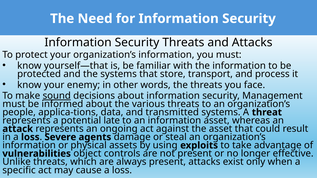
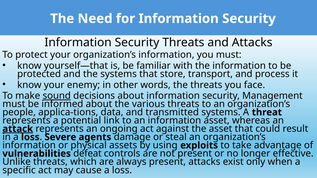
late: late -> link (112, 121)
attack underline: none -> present (18, 129)
object: object -> defeat (87, 154)
